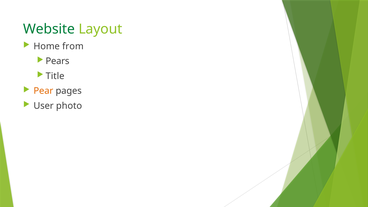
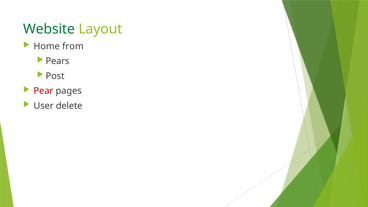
Title: Title -> Post (55, 76)
Pear colour: orange -> red (43, 91)
photo: photo -> delete (69, 106)
